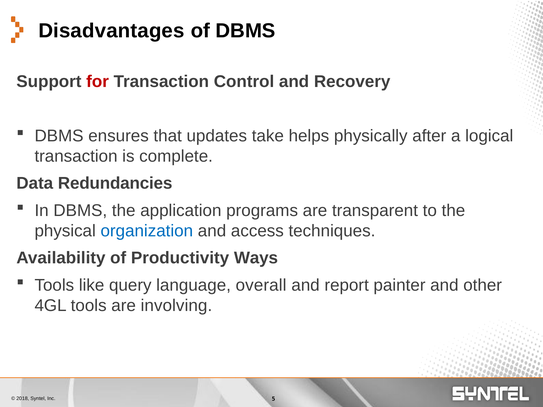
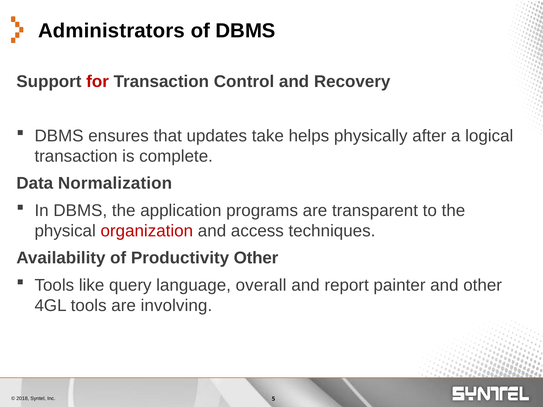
Disadvantages: Disadvantages -> Administrators (111, 31)
Redundancies: Redundancies -> Normalization (115, 183)
organization colour: blue -> red (147, 231)
Productivity Ways: Ways -> Other (256, 258)
